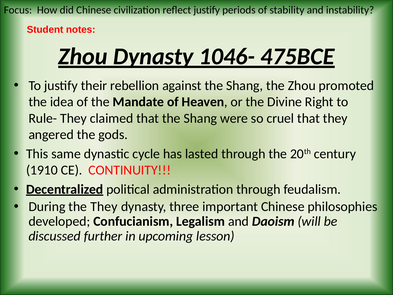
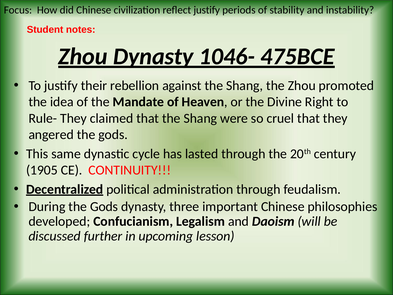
1910: 1910 -> 1905 (42, 170)
During the They: They -> Gods (104, 206)
